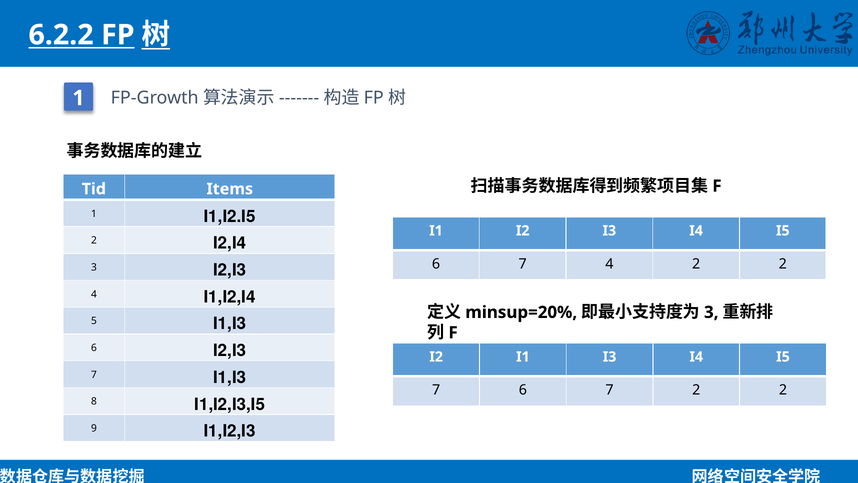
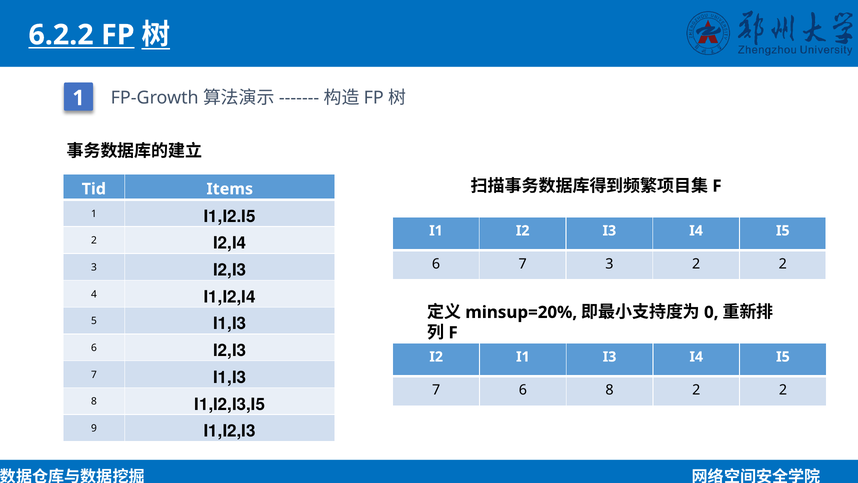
7 4: 4 -> 3 (609, 264)
3: 3 -> 0 (711, 312)
7 6 7: 7 -> 8 (610, 390)
